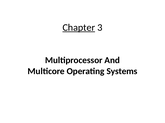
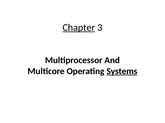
Systems underline: none -> present (122, 72)
